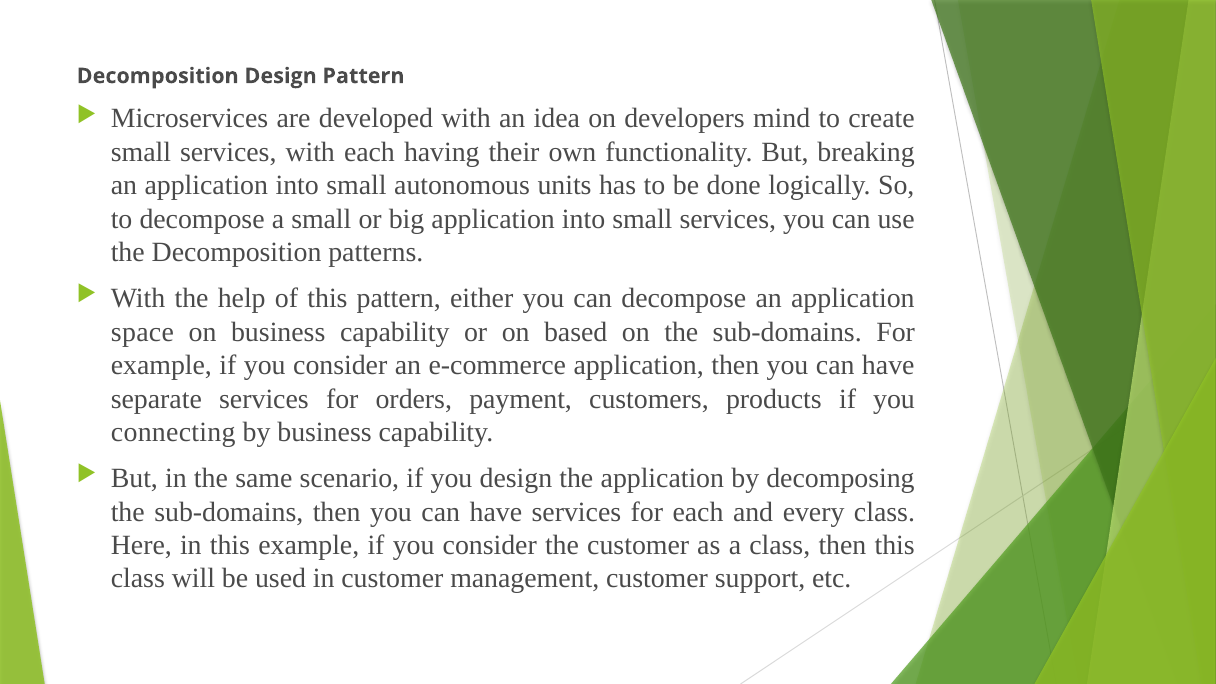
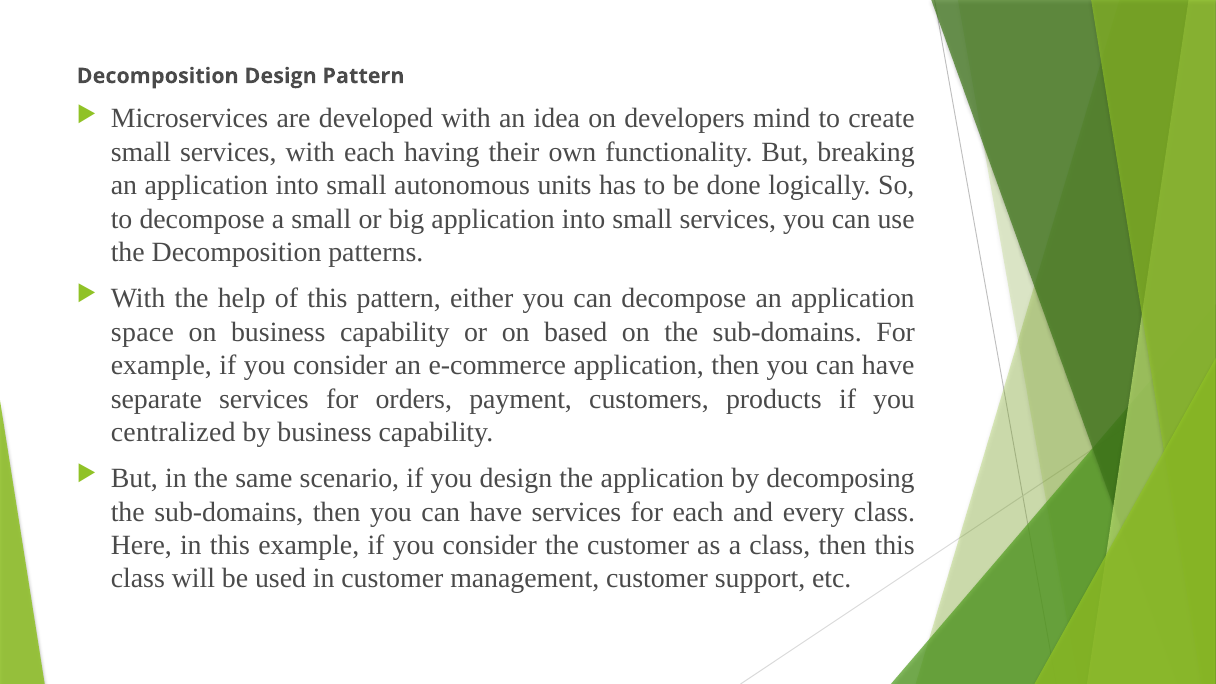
connecting: connecting -> centralized (173, 432)
